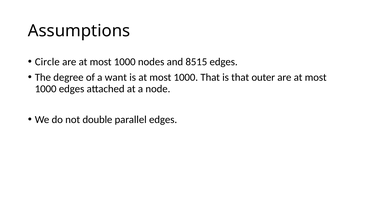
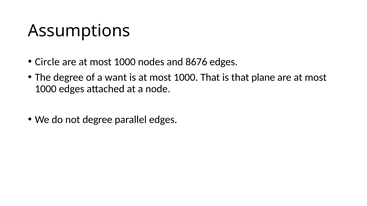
8515: 8515 -> 8676 (196, 62)
outer: outer -> plane (263, 77)
not double: double -> degree (97, 120)
